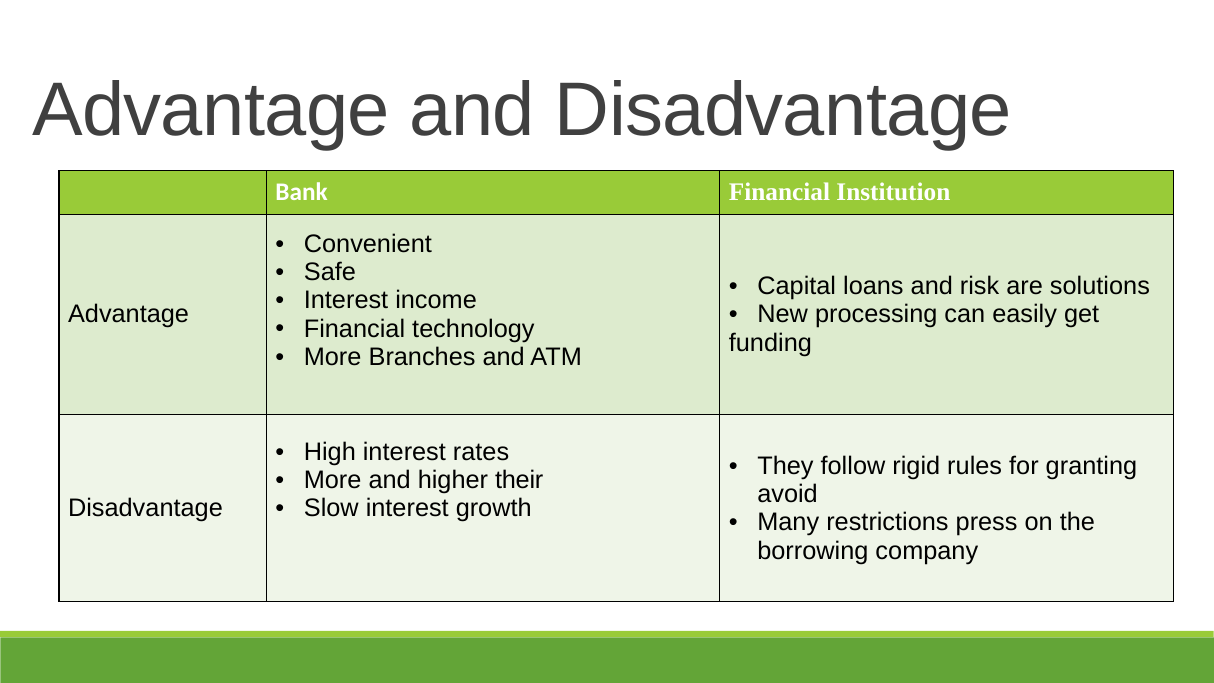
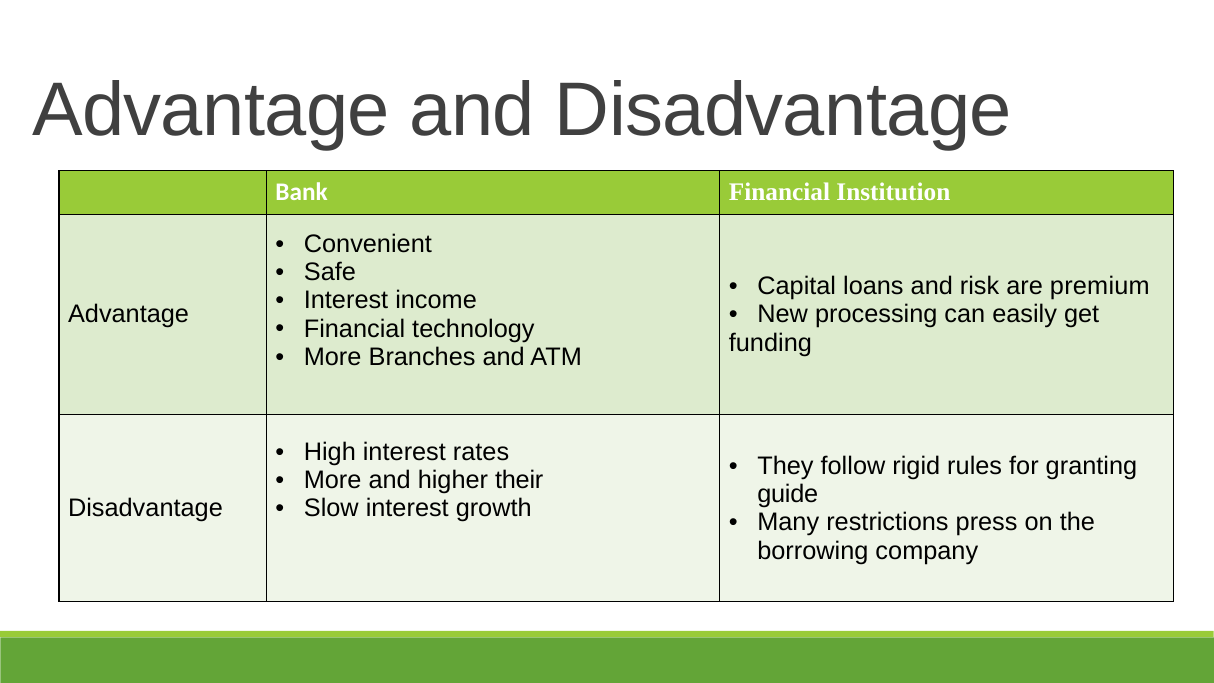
solutions: solutions -> premium (1100, 286)
avoid: avoid -> guide (788, 494)
